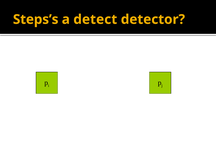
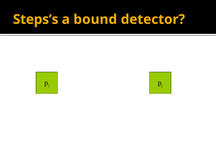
detect: detect -> bound (95, 19)
